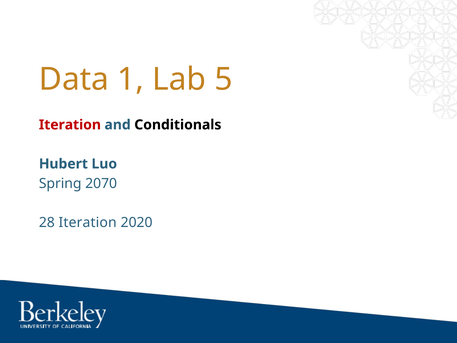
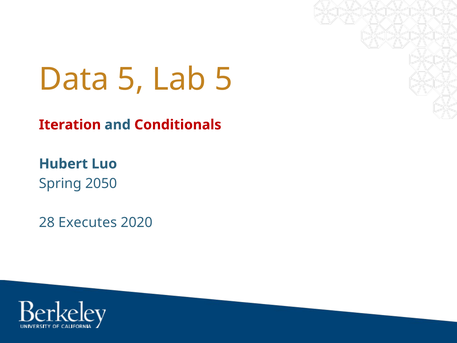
Data 1: 1 -> 5 (131, 79)
Conditionals colour: black -> red (178, 125)
2070: 2070 -> 2050 (101, 183)
28 Iteration: Iteration -> Executes (88, 222)
